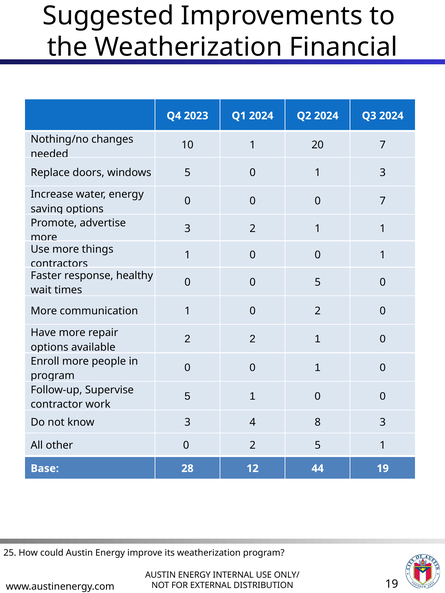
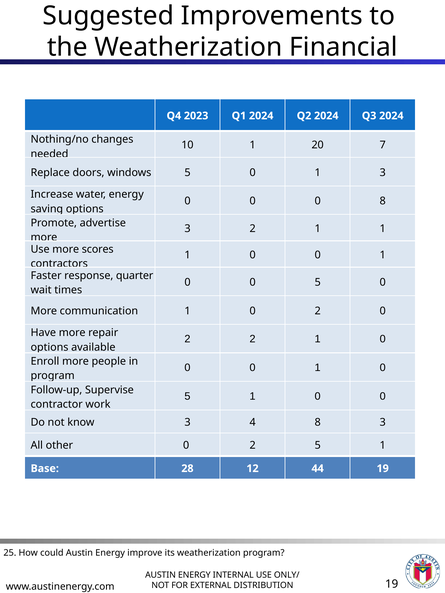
0 7: 7 -> 8 (383, 201)
things: things -> scores (98, 249)
healthy: healthy -> quarter (135, 276)
